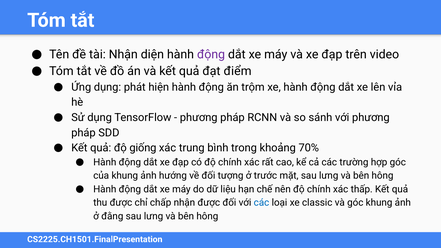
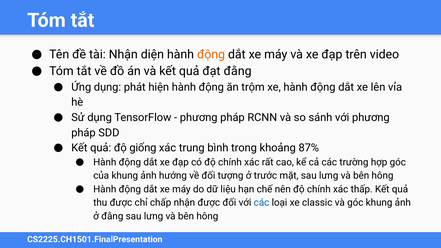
động colour: purple -> orange (211, 54)
đạt điểm: điểm -> đằng (238, 71)
70%: 70% -> 87% (309, 148)
